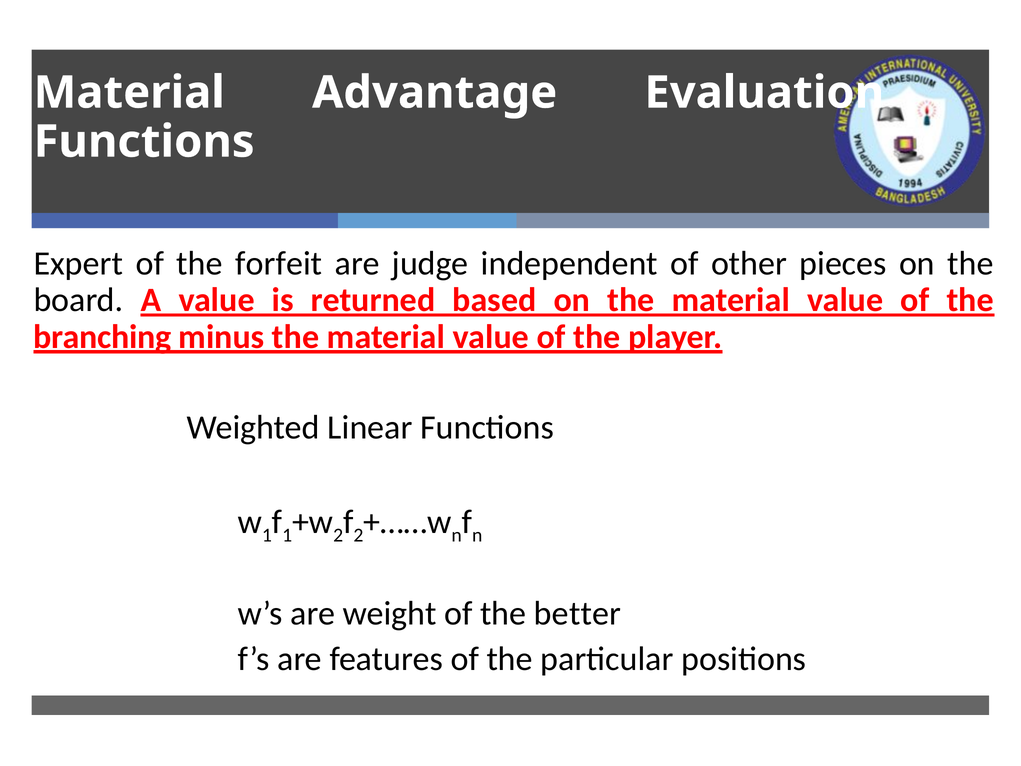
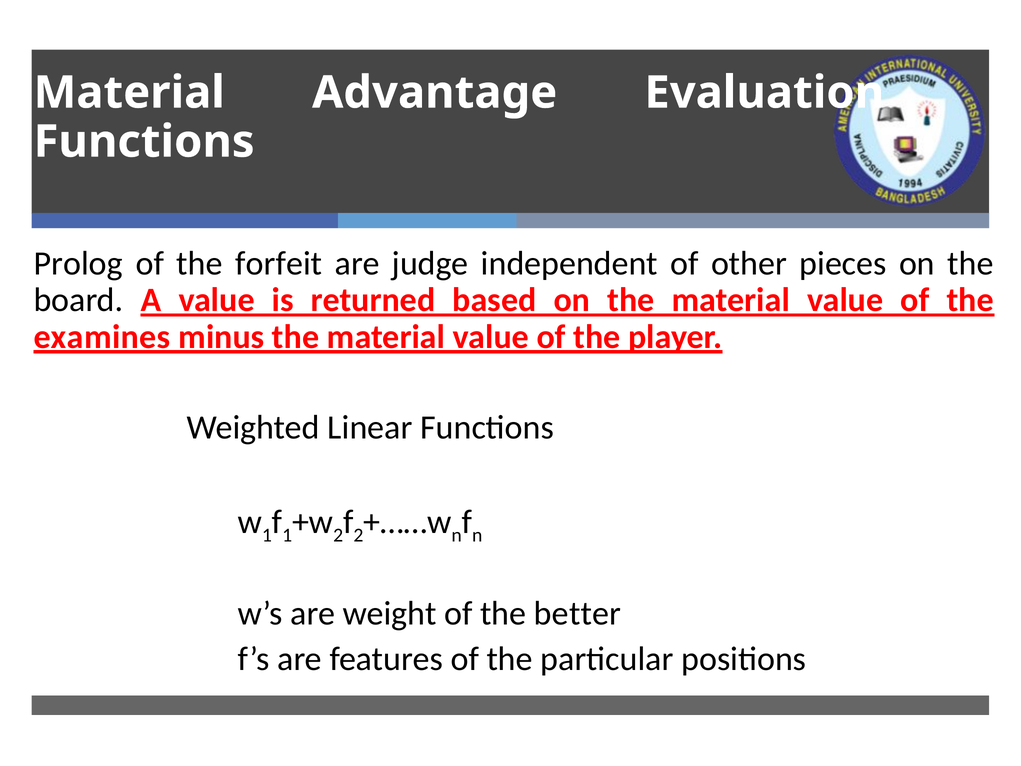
Expert: Expert -> Prolog (78, 263)
branching: branching -> examines (102, 337)
